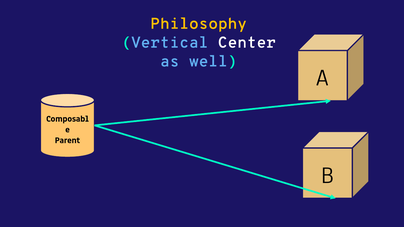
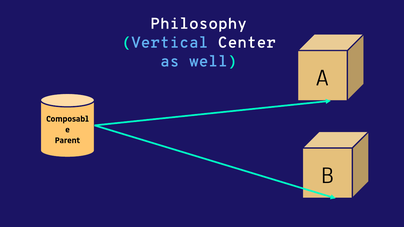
Philosophy colour: yellow -> white (199, 24)
